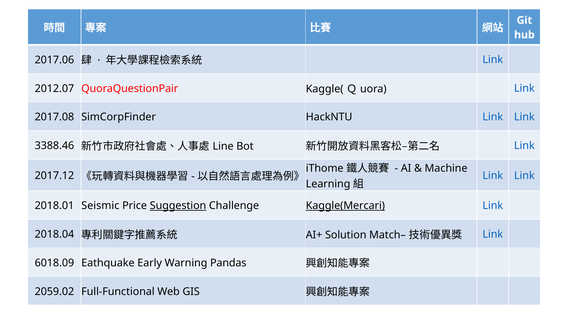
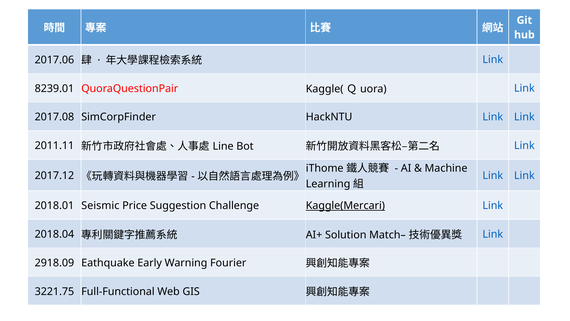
2012.07: 2012.07 -> 8239.01 (54, 88)
3388.46: 3388.46 -> 2011.11 (54, 146)
Suggestion underline: present -> none (178, 205)
6018.09: 6018.09 -> 2918.09 (54, 263)
Pandas: Pandas -> Fourier (228, 263)
2059.02: 2059.02 -> 3221.75 (54, 291)
